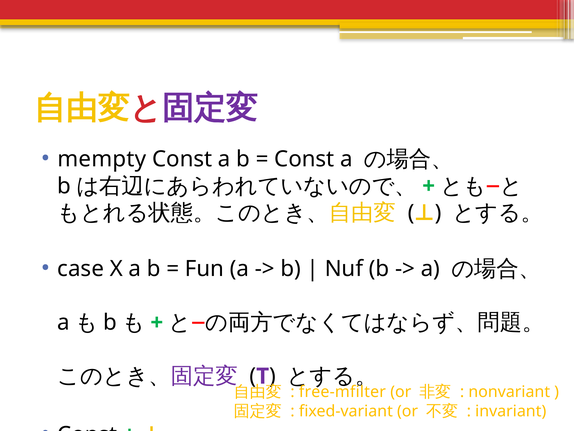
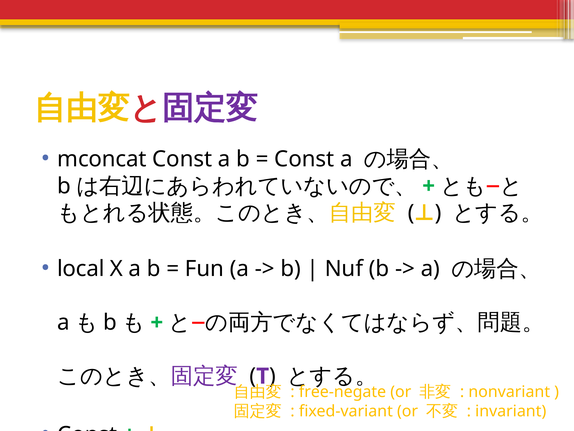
mempty: mempty -> mconcat (102, 159)
case: case -> local (81, 269)
free-mfilter: free-mfilter -> free-negate (342, 391)
